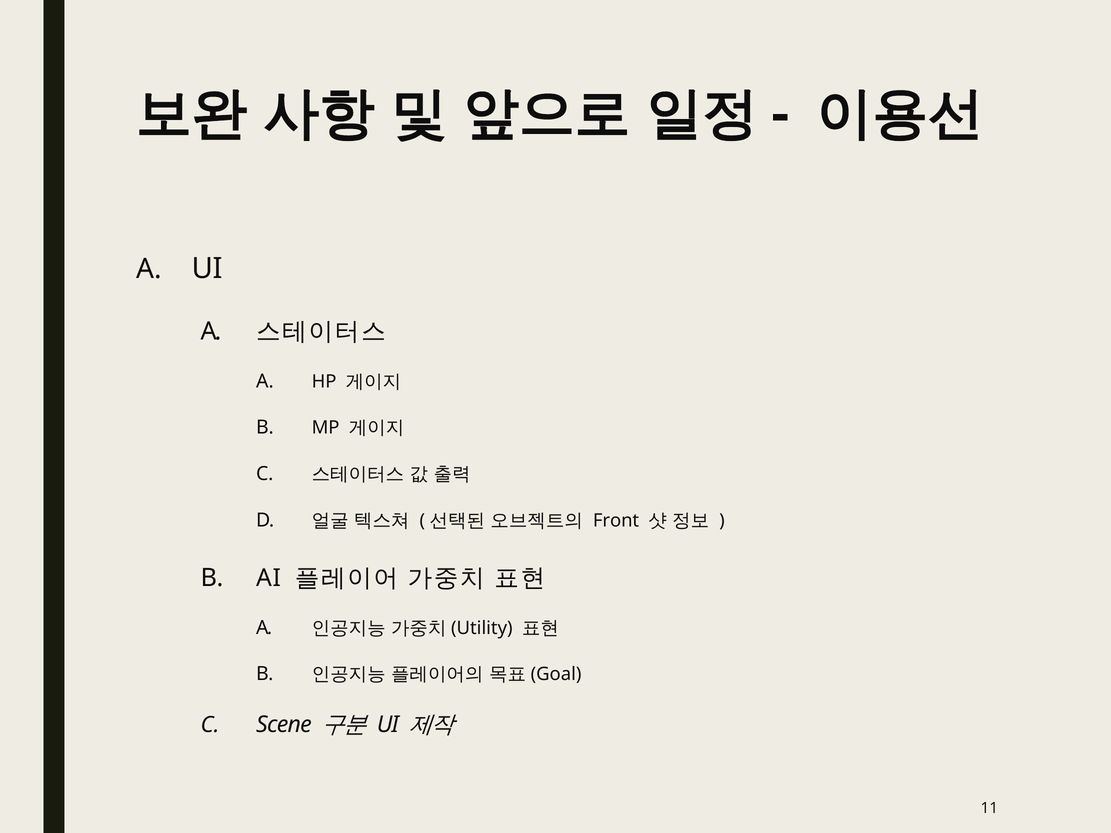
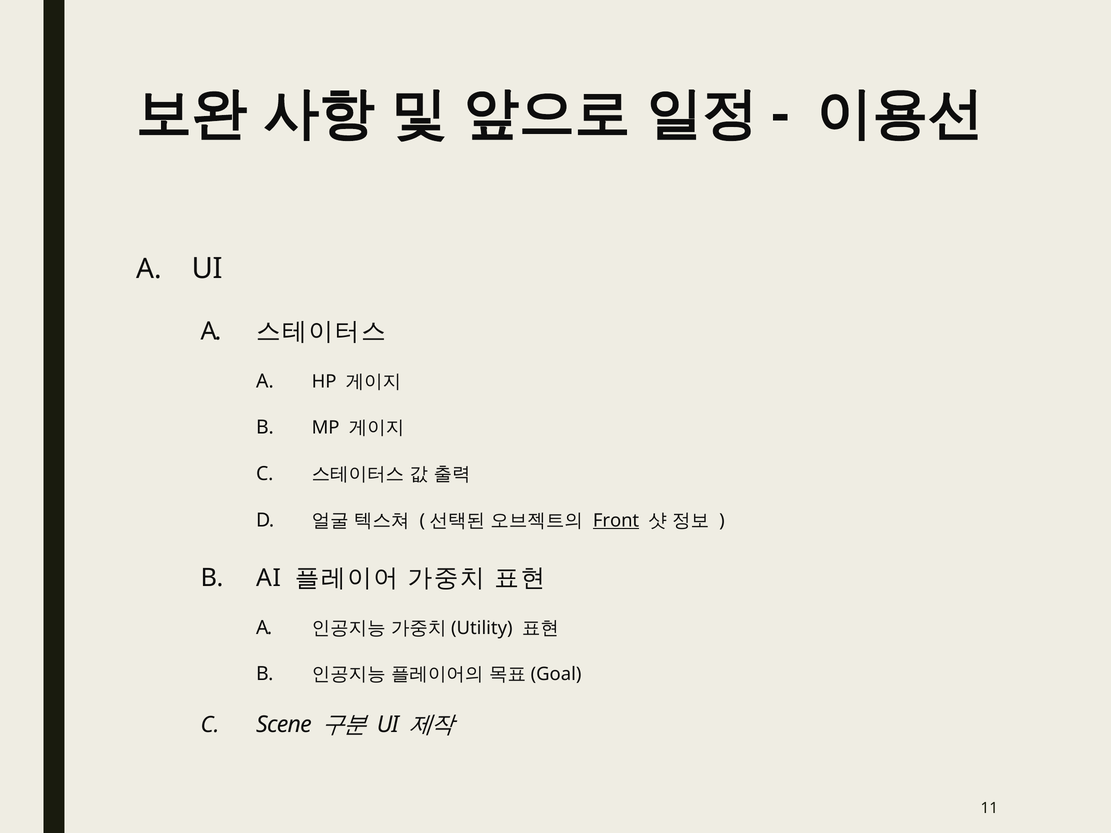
Front underline: none -> present (616, 521)
